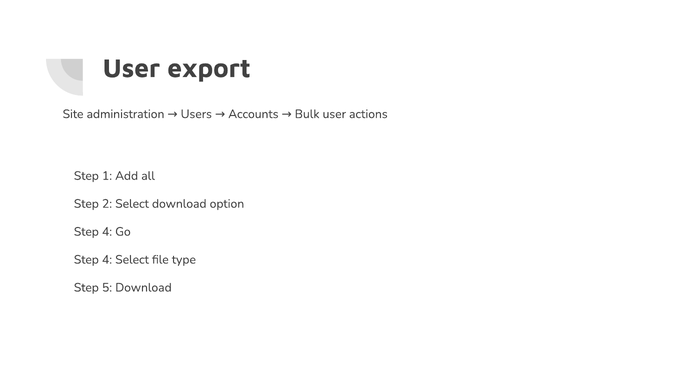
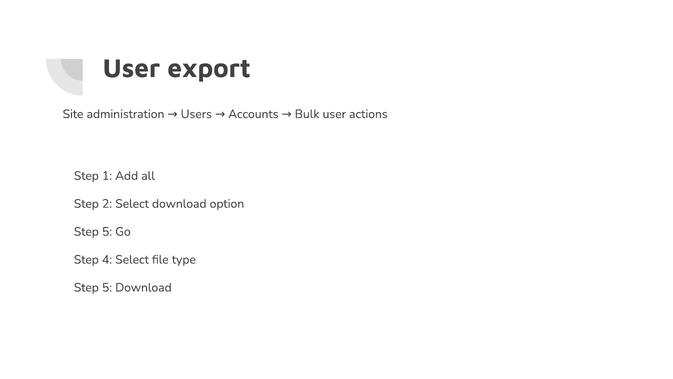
4: 4 -> 5 (107, 231)
